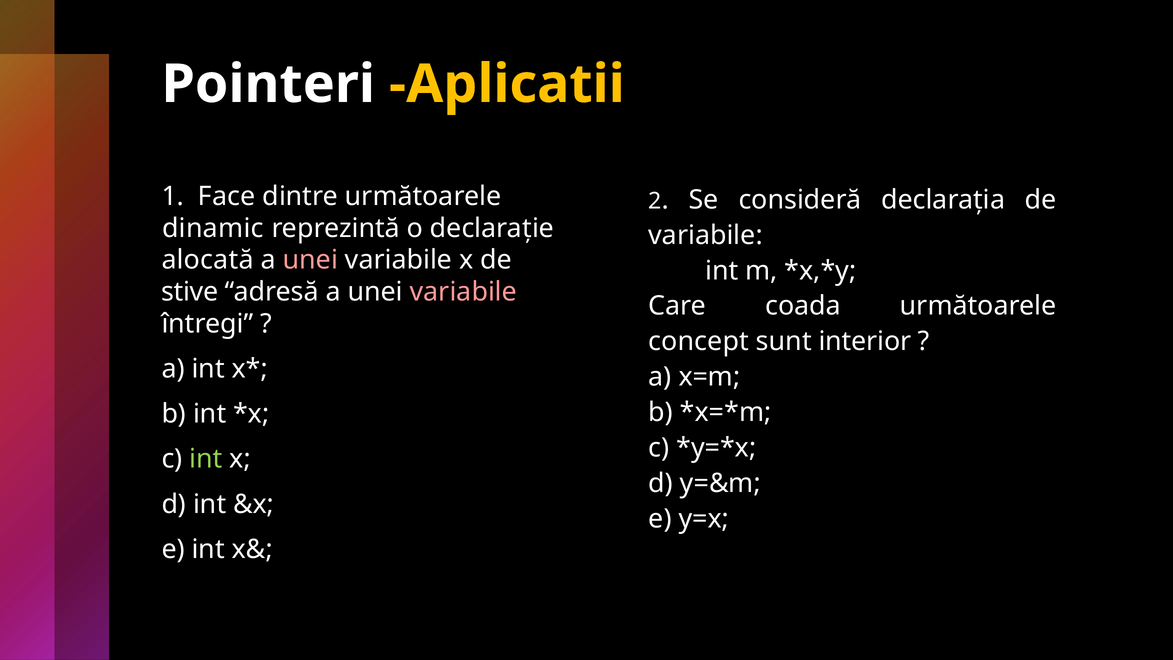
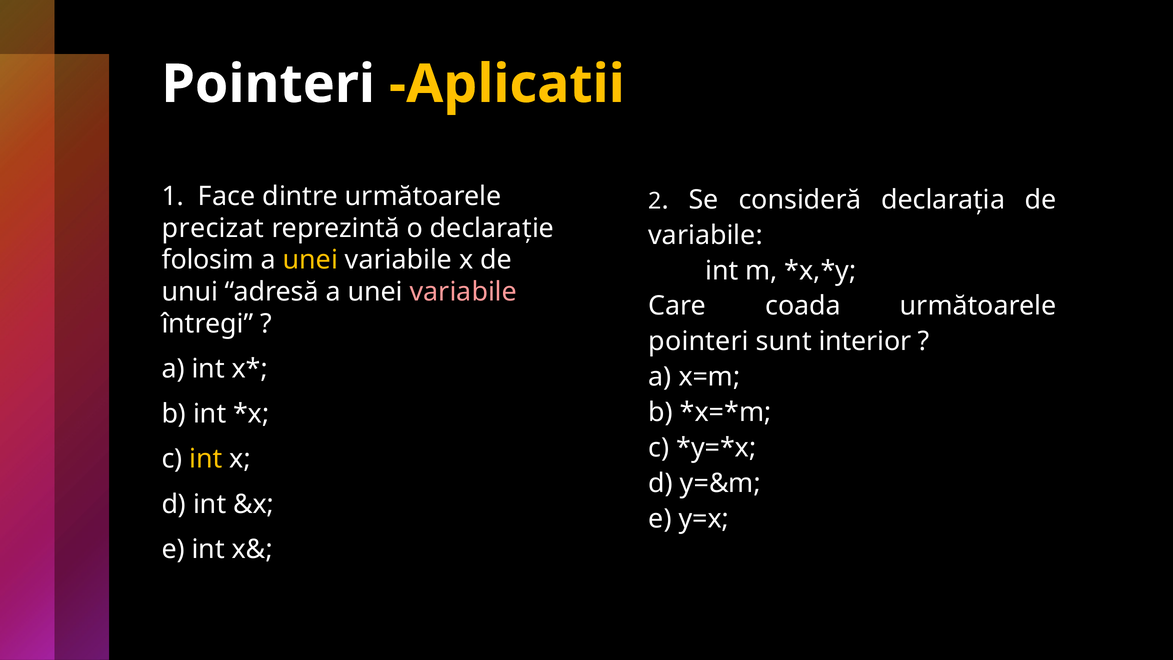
dinamic: dinamic -> precizat (213, 228)
alocată: alocată -> folosim (208, 260)
unei colour: pink -> yellow (310, 260)
stive: stive -> unui (190, 292)
concept: concept -> pointeri (699, 341)
int colour: light green -> yellow (206, 459)
